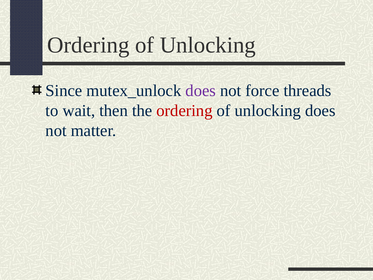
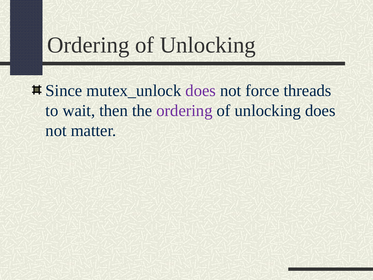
ordering colour: red -> purple (184, 111)
